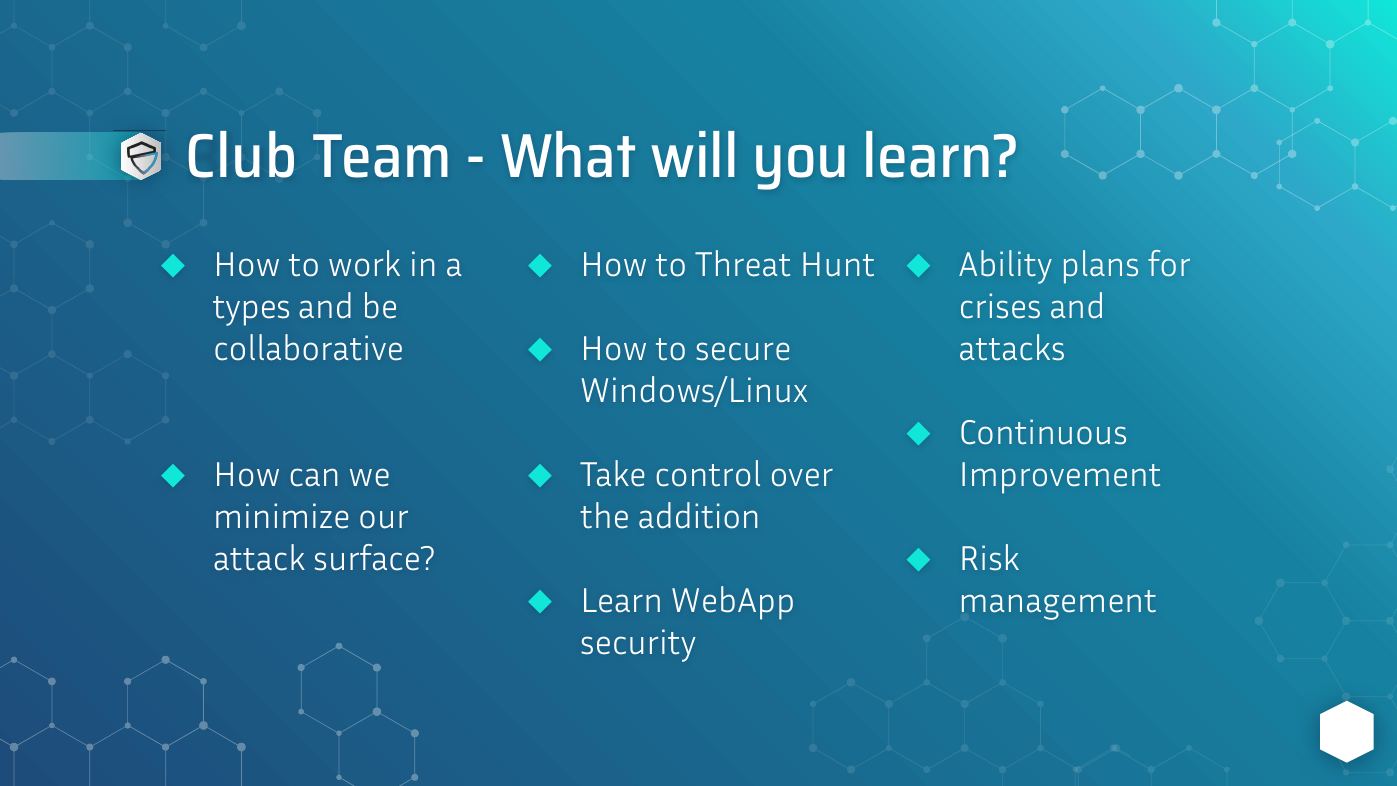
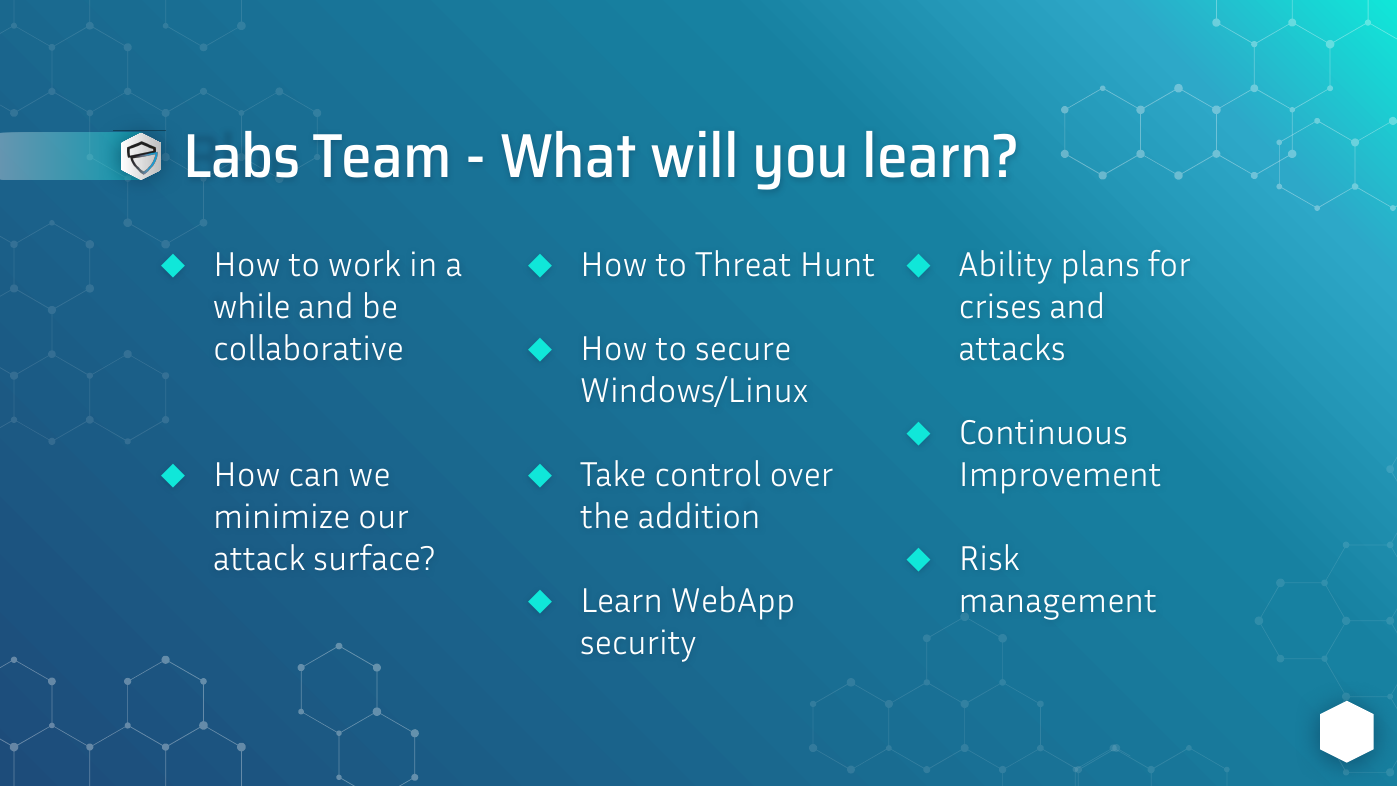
Club: Club -> Labs (242, 157)
types: types -> while (252, 307)
